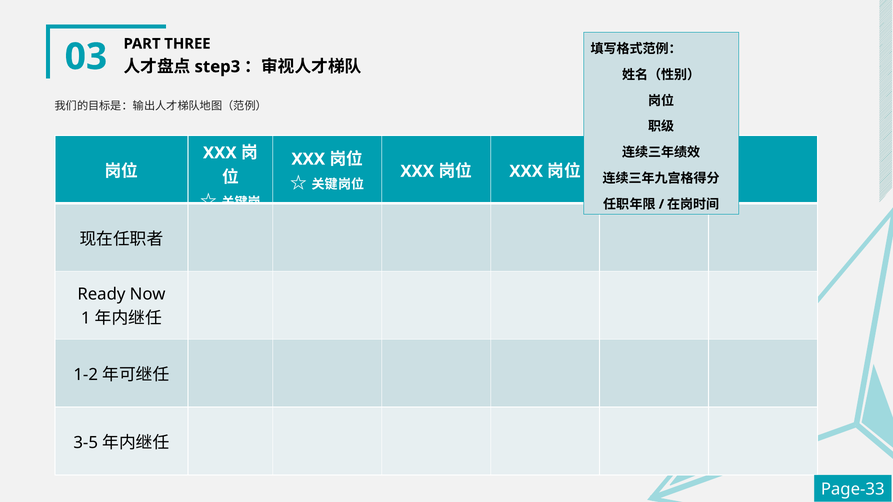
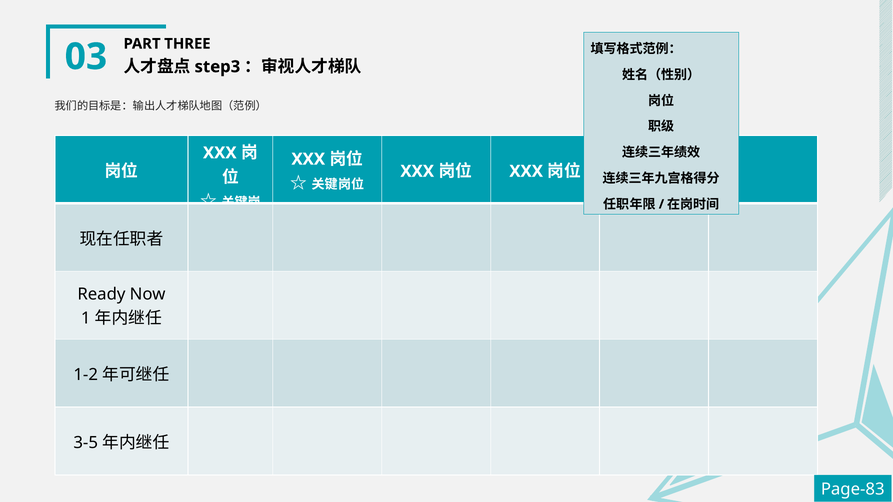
Page-33: Page-33 -> Page-83 (853, 490)
